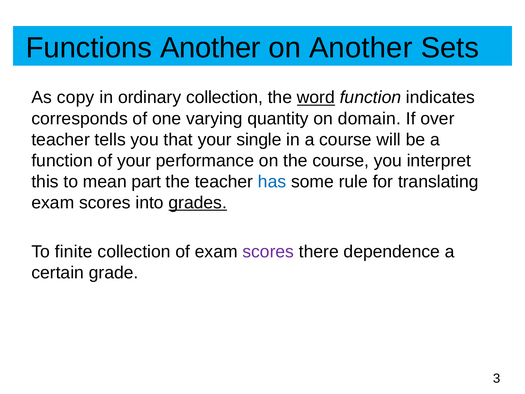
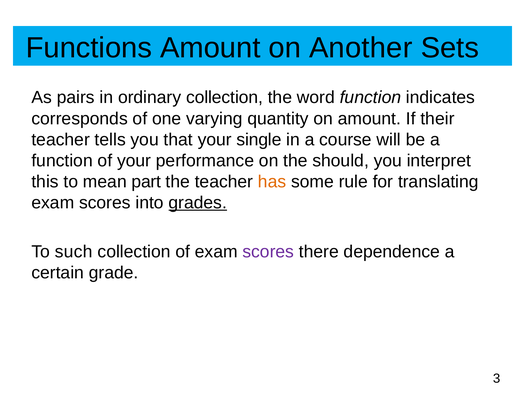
Functions Another: Another -> Amount (210, 48)
copy: copy -> pairs (76, 97)
word underline: present -> none (316, 97)
on domain: domain -> amount (369, 118)
over: over -> their (437, 118)
the course: course -> should (341, 160)
has colour: blue -> orange (272, 181)
finite: finite -> such (74, 251)
